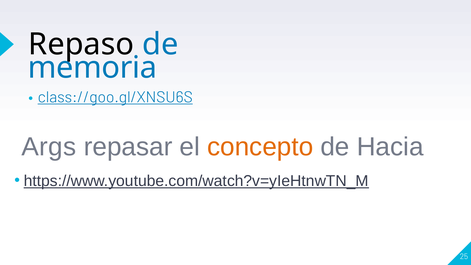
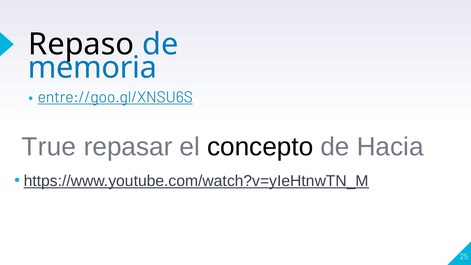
class://goo.gl/XNSU6S: class://goo.gl/XNSU6S -> entre://goo.gl/XNSU6S (115, 97)
Args: Args -> True (49, 147)
concepto colour: orange -> black (260, 147)
